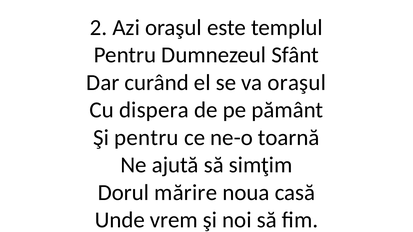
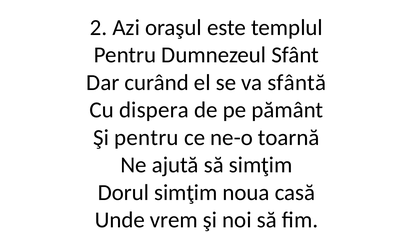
va oraşul: oraşul -> sfântă (297, 83)
Dorul mărire: mărire -> simţim (186, 193)
